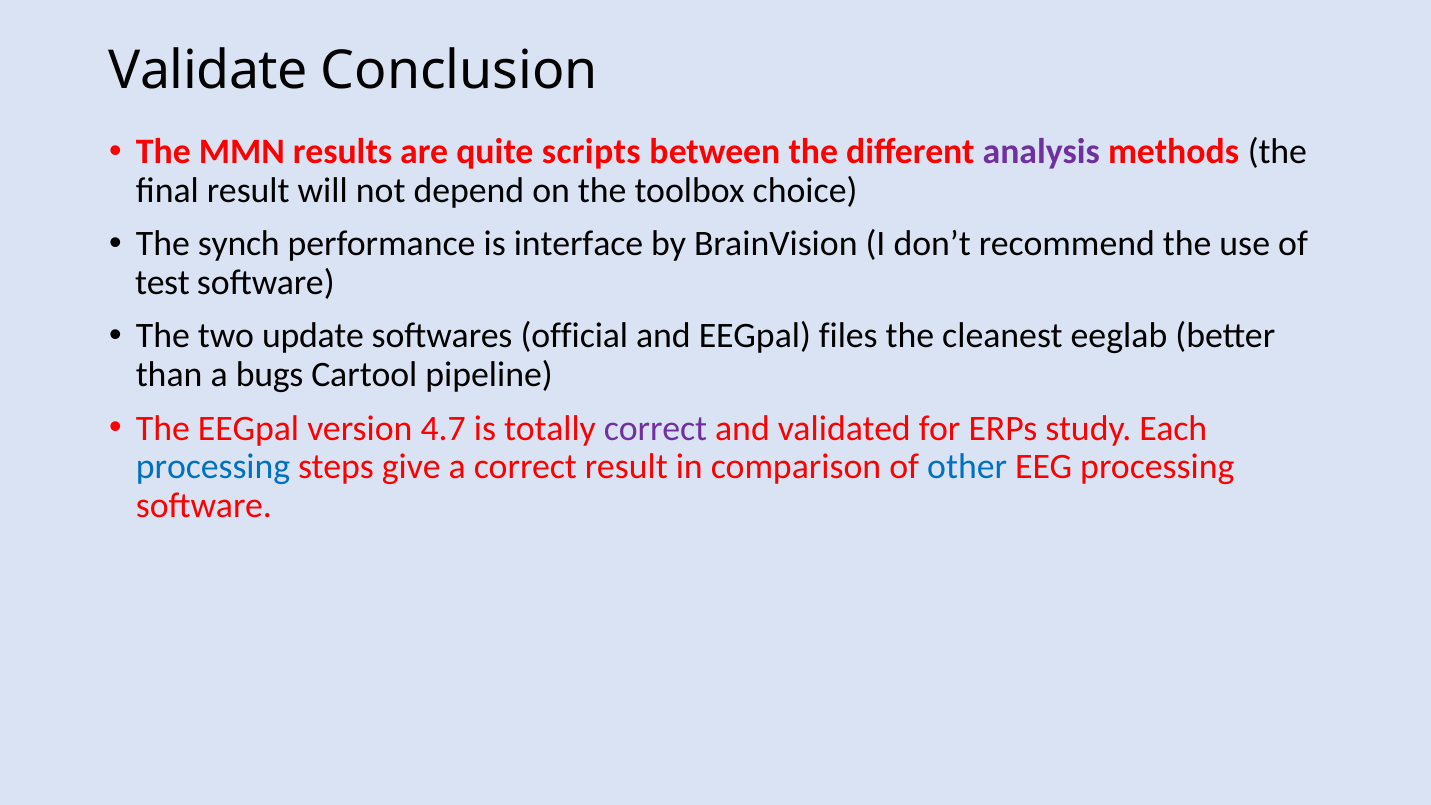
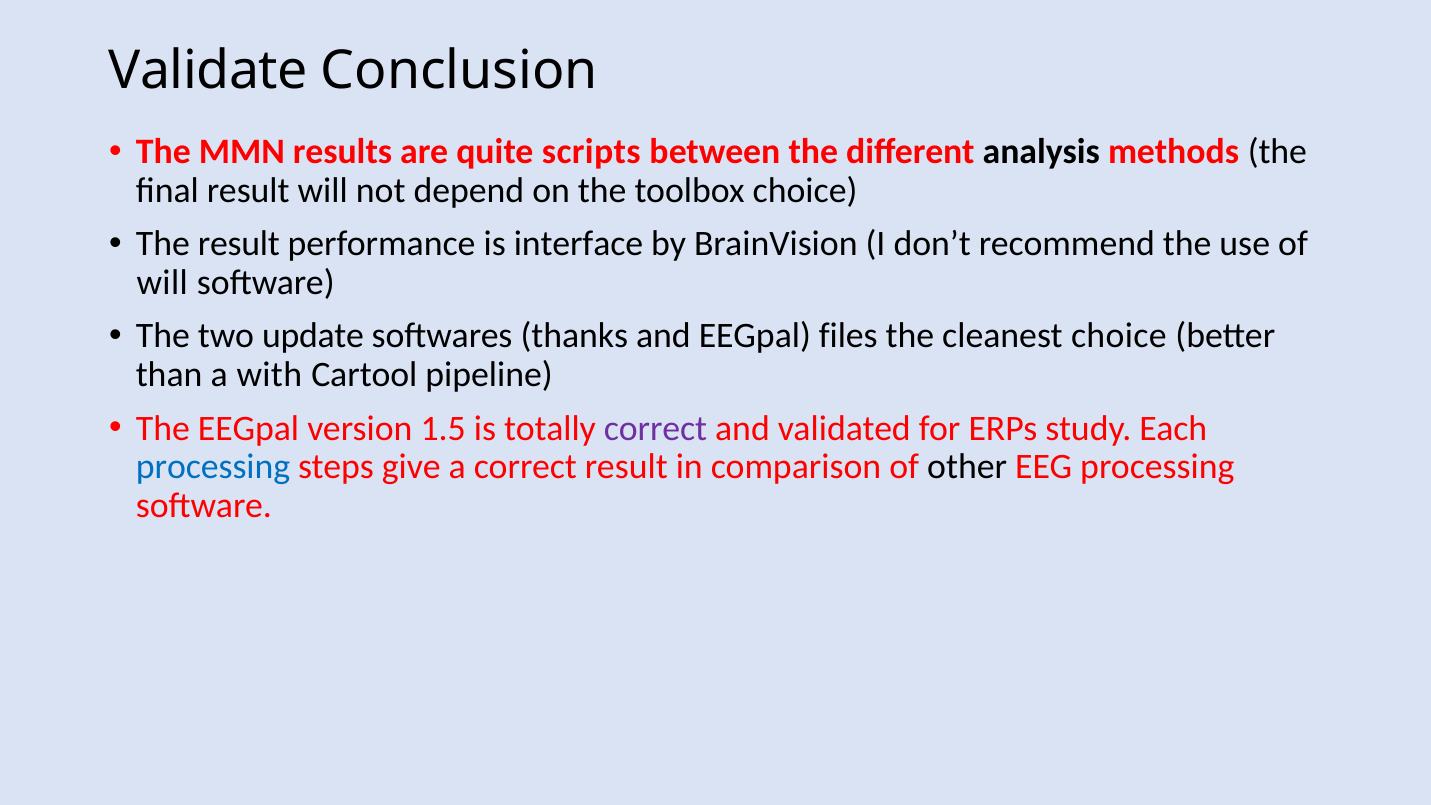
analysis colour: purple -> black (1041, 152)
The synch: synch -> result (239, 244)
test: test -> will (162, 282)
official: official -> thanks (574, 336)
cleanest eeglab: eeglab -> choice (1119, 336)
bugs: bugs -> with (269, 375)
4.7: 4.7 -> 1.5 (443, 428)
other colour: blue -> black (967, 467)
